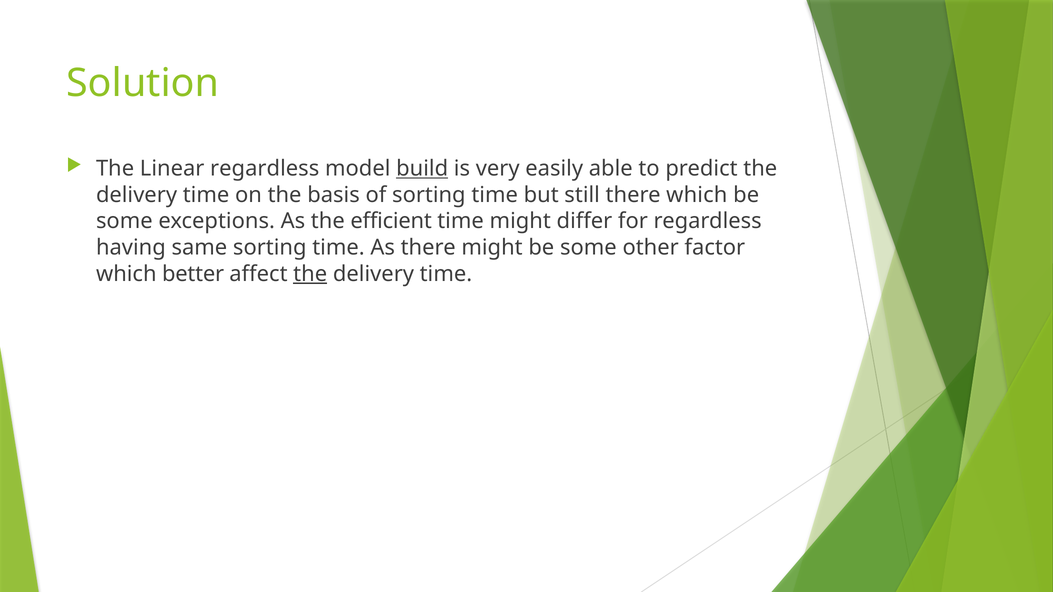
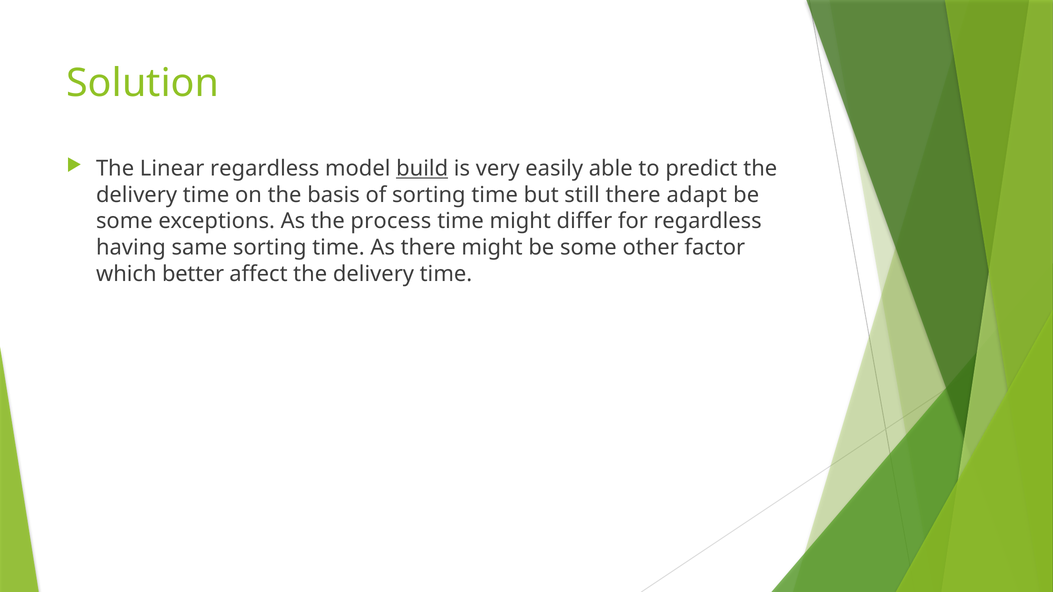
there which: which -> adapt (697, 195)
efficient: efficient -> process (391, 221)
the underline: present -> none (310, 274)
